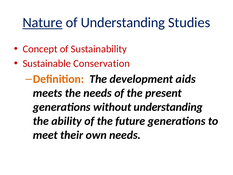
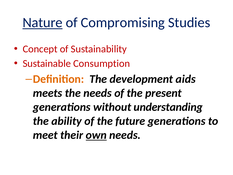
of Understanding: Understanding -> Compromising (123, 23)
Conservation: Conservation -> Consumption (102, 63)
own underline: none -> present (96, 135)
